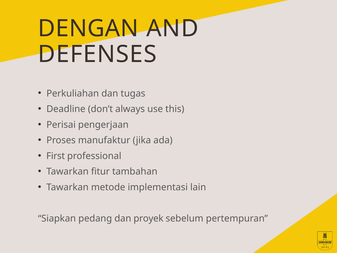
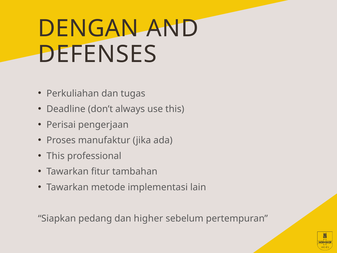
First: First -> This (56, 156)
proyek: proyek -> higher (148, 218)
